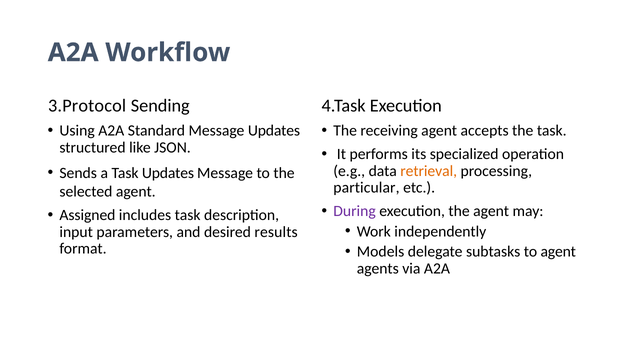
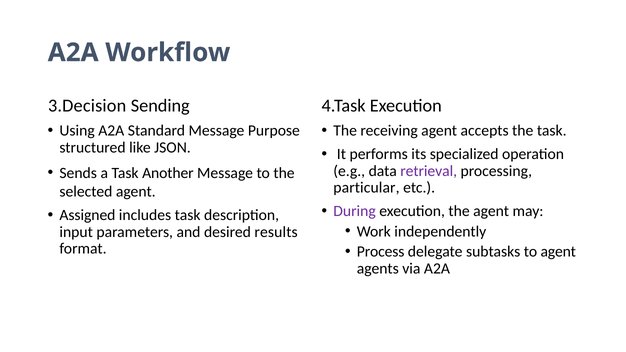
3.Protocol: 3.Protocol -> 3.Decision (87, 106)
Message Updates: Updates -> Purpose (274, 131)
retrieval colour: orange -> purple (429, 171)
Task Updates: Updates -> Another (168, 173)
Models: Models -> Process (381, 252)
